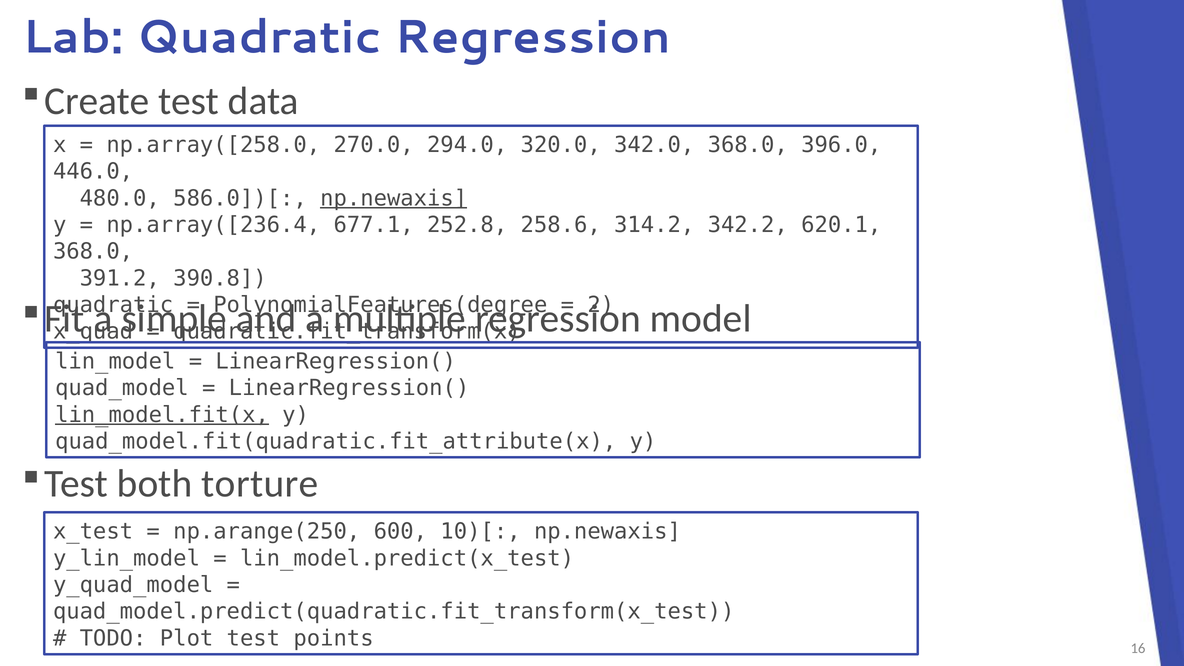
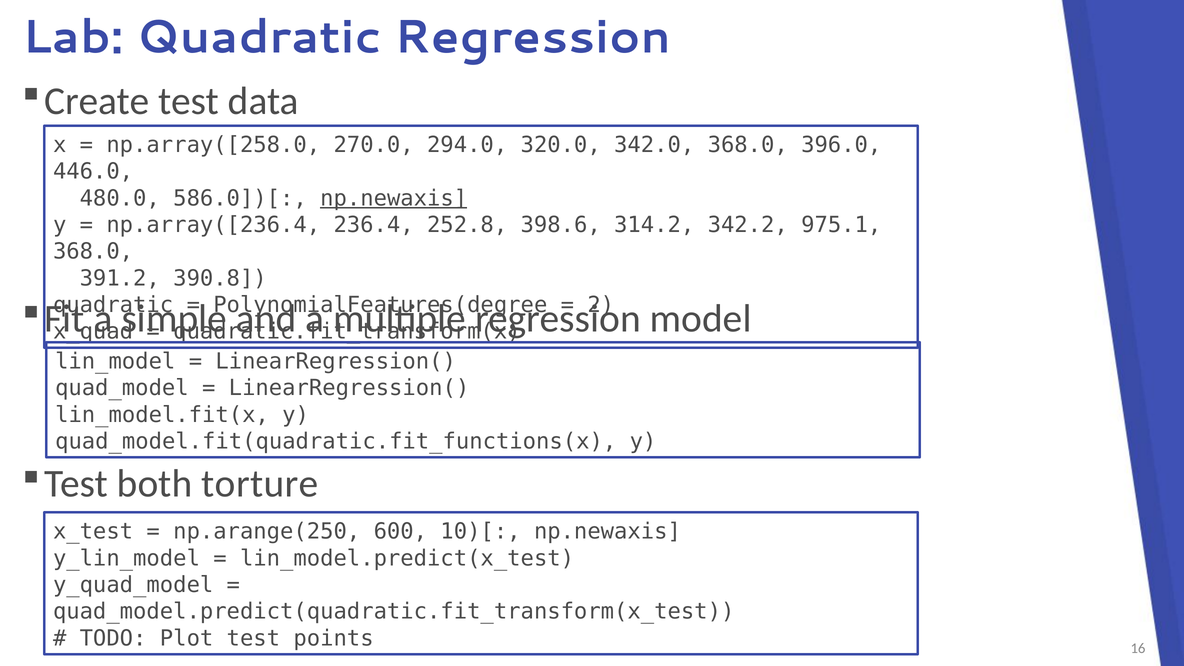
677.1: 677.1 -> 236.4 (374, 225)
258.6: 258.6 -> 398.6 (561, 225)
620.1: 620.1 -> 975.1 (841, 225)
lin_model.fit(x underline: present -> none (162, 415)
quad_model.fit(quadratic.fit_attribute(x: quad_model.fit(quadratic.fit_attribute(x -> quad_model.fit(quadratic.fit_functions(x (336, 441)
